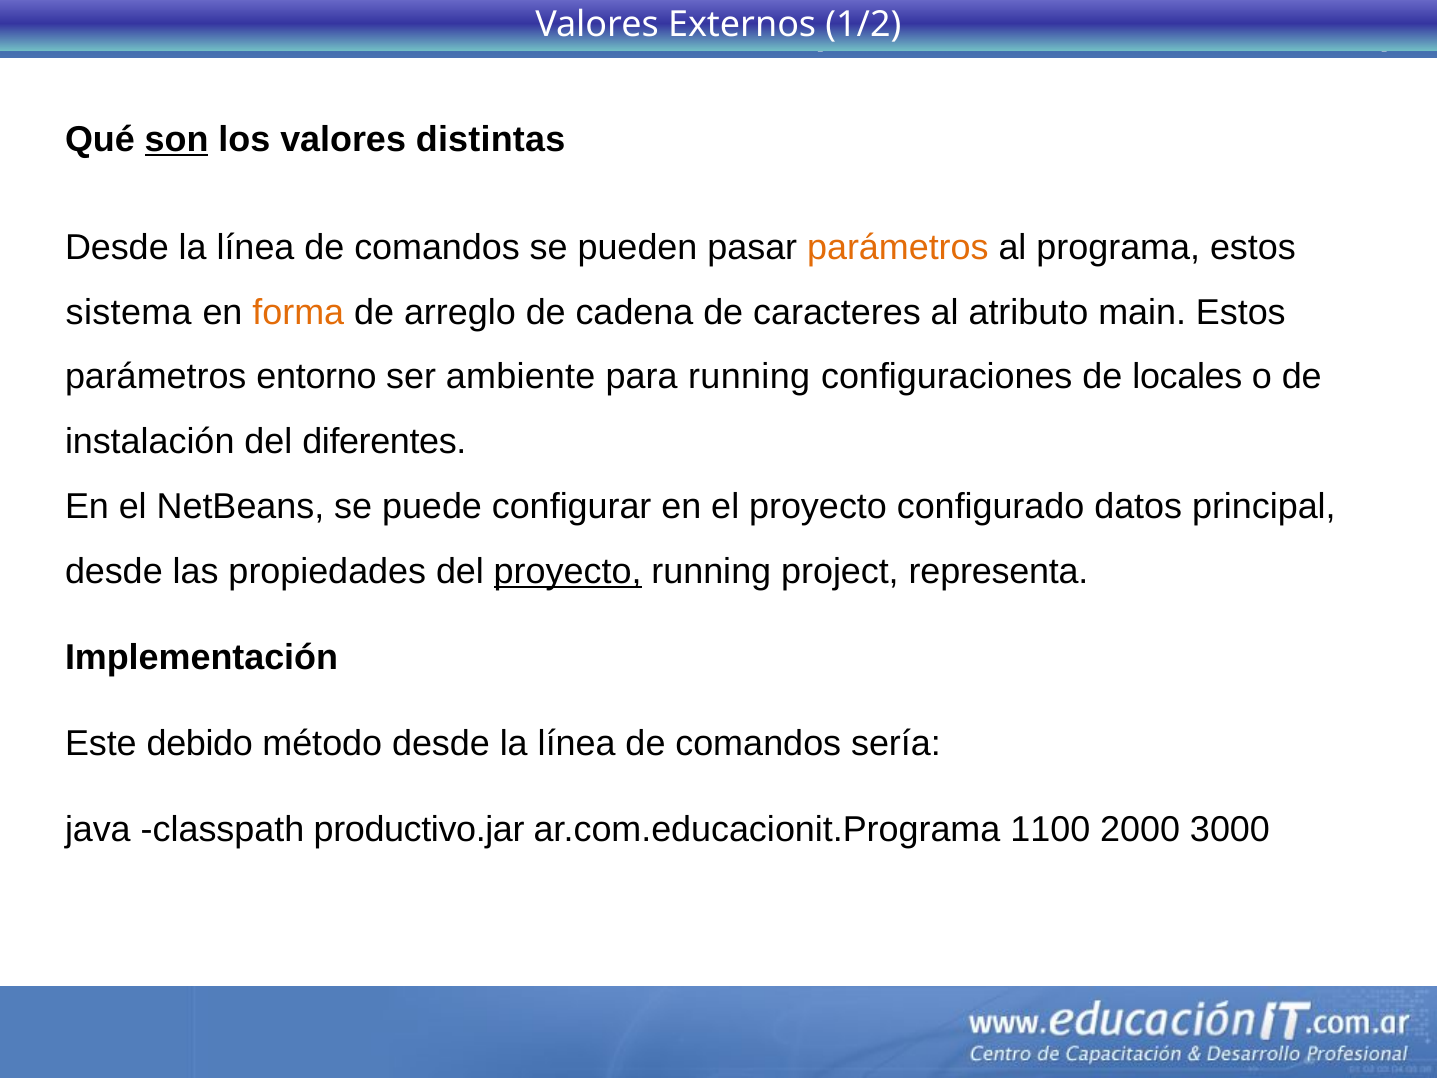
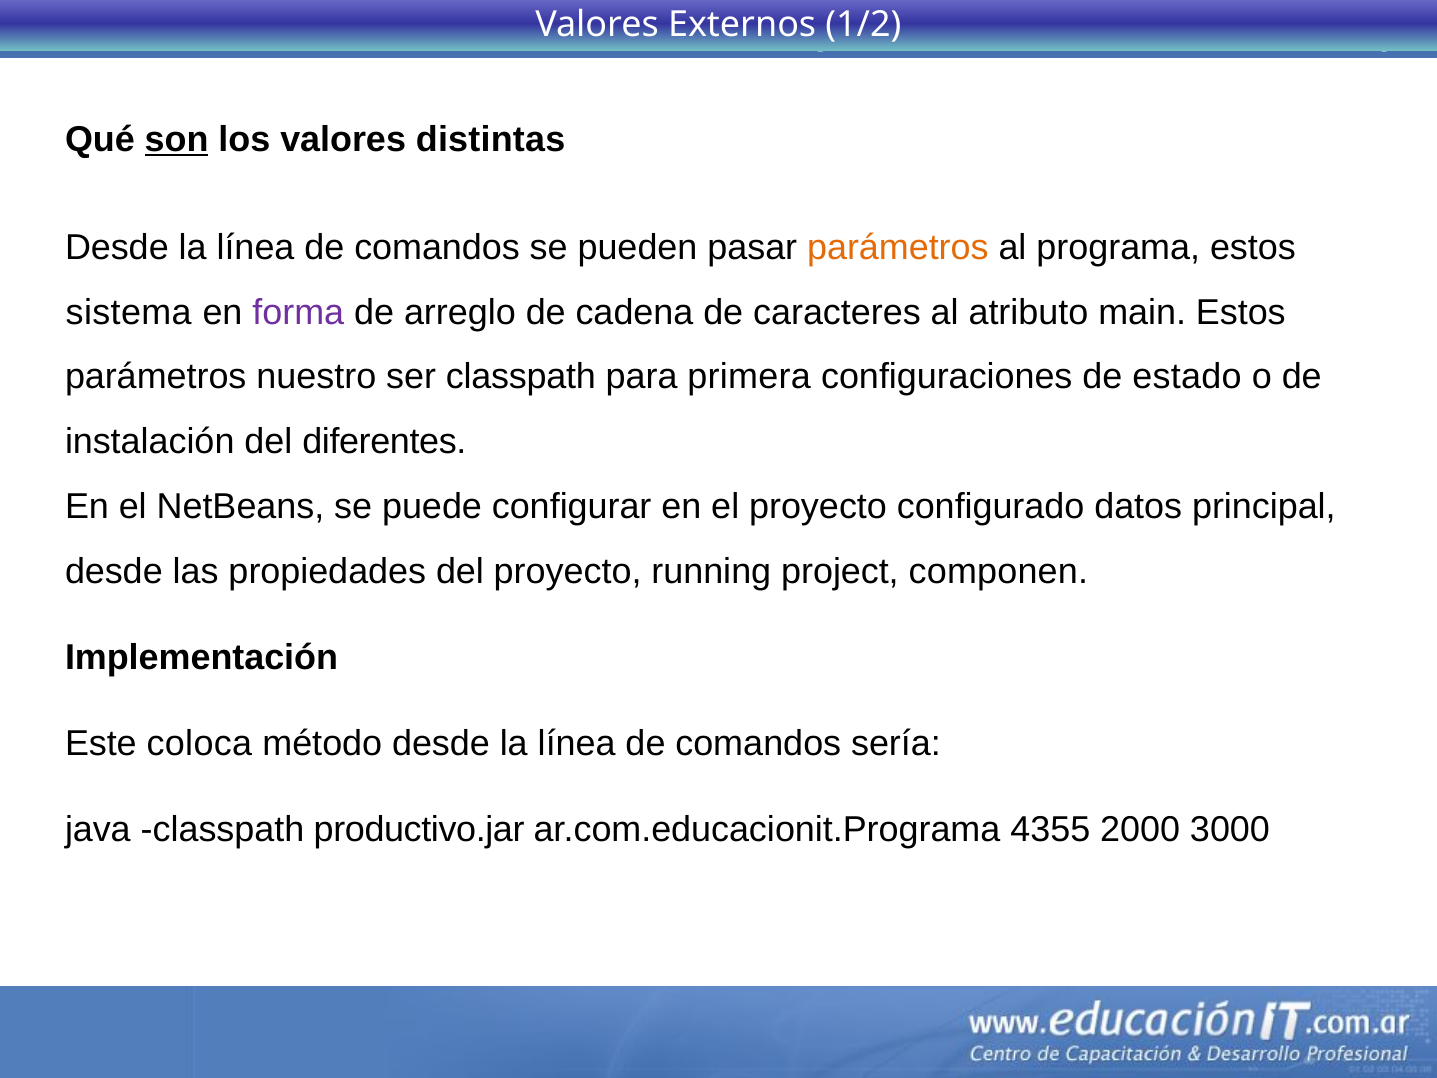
forma colour: orange -> purple (298, 312)
entorno: entorno -> nuestro (316, 377)
ser ambiente: ambiente -> classpath (521, 377)
para running: running -> primera (749, 377)
locales: locales -> estado (1187, 377)
proyecto underline: present -> none (568, 571)
representa: representa -> componen (998, 571)
debido: debido -> coloca (199, 743)
1100: 1100 -> 4355 (1050, 830)
